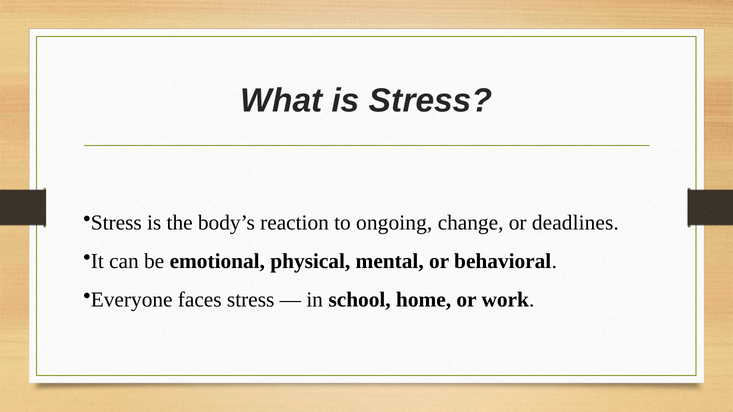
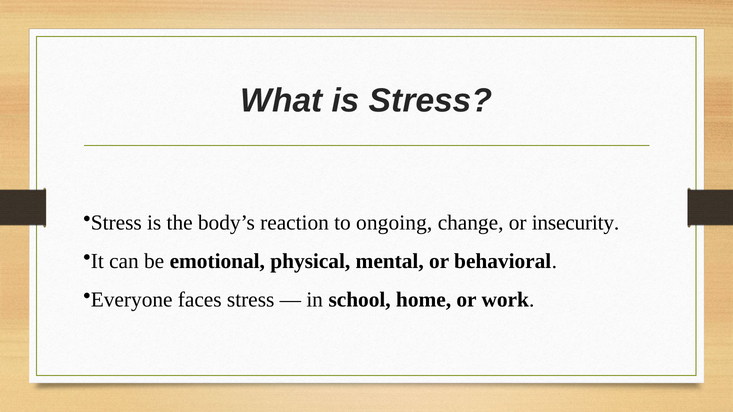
deadlines: deadlines -> insecurity (576, 223)
